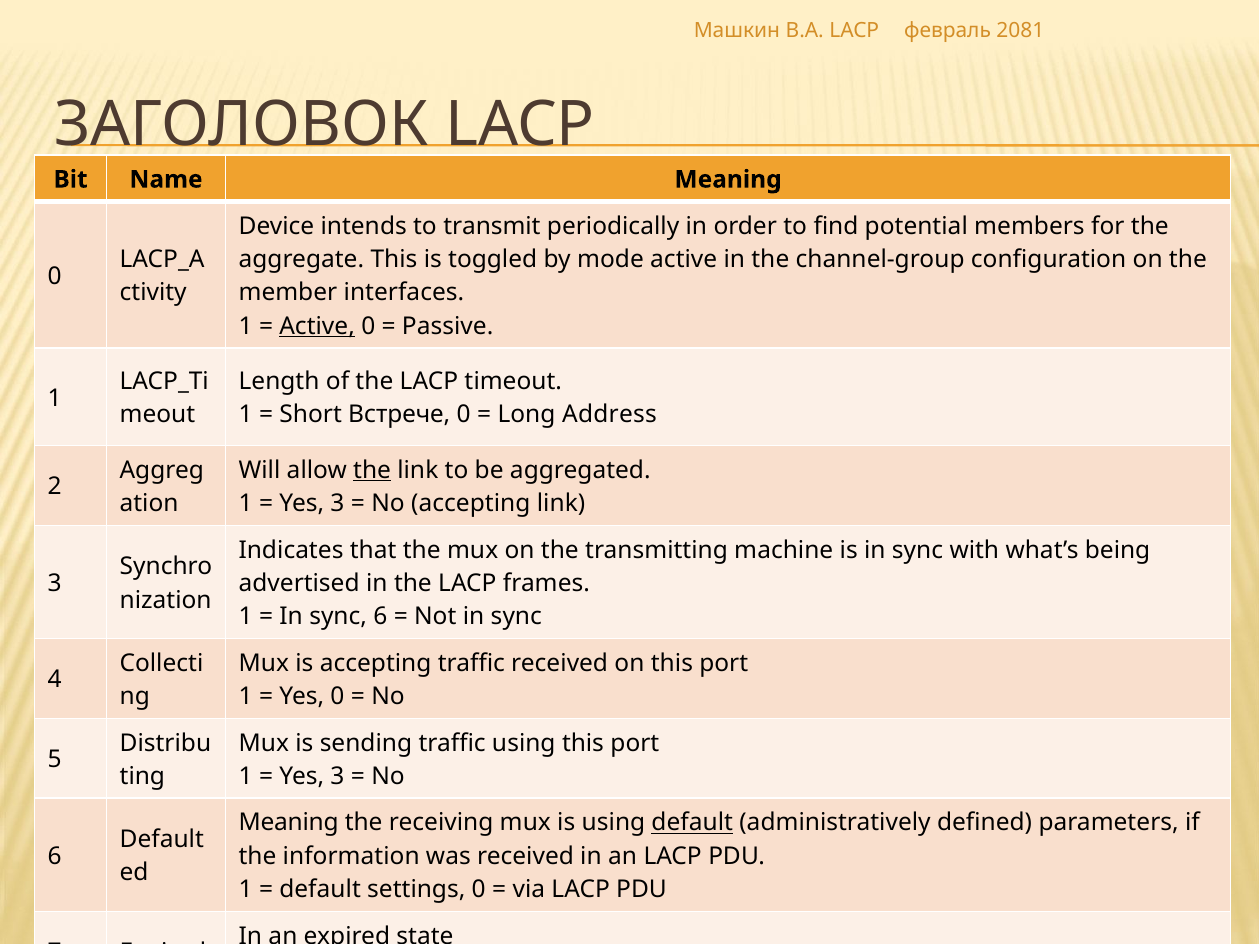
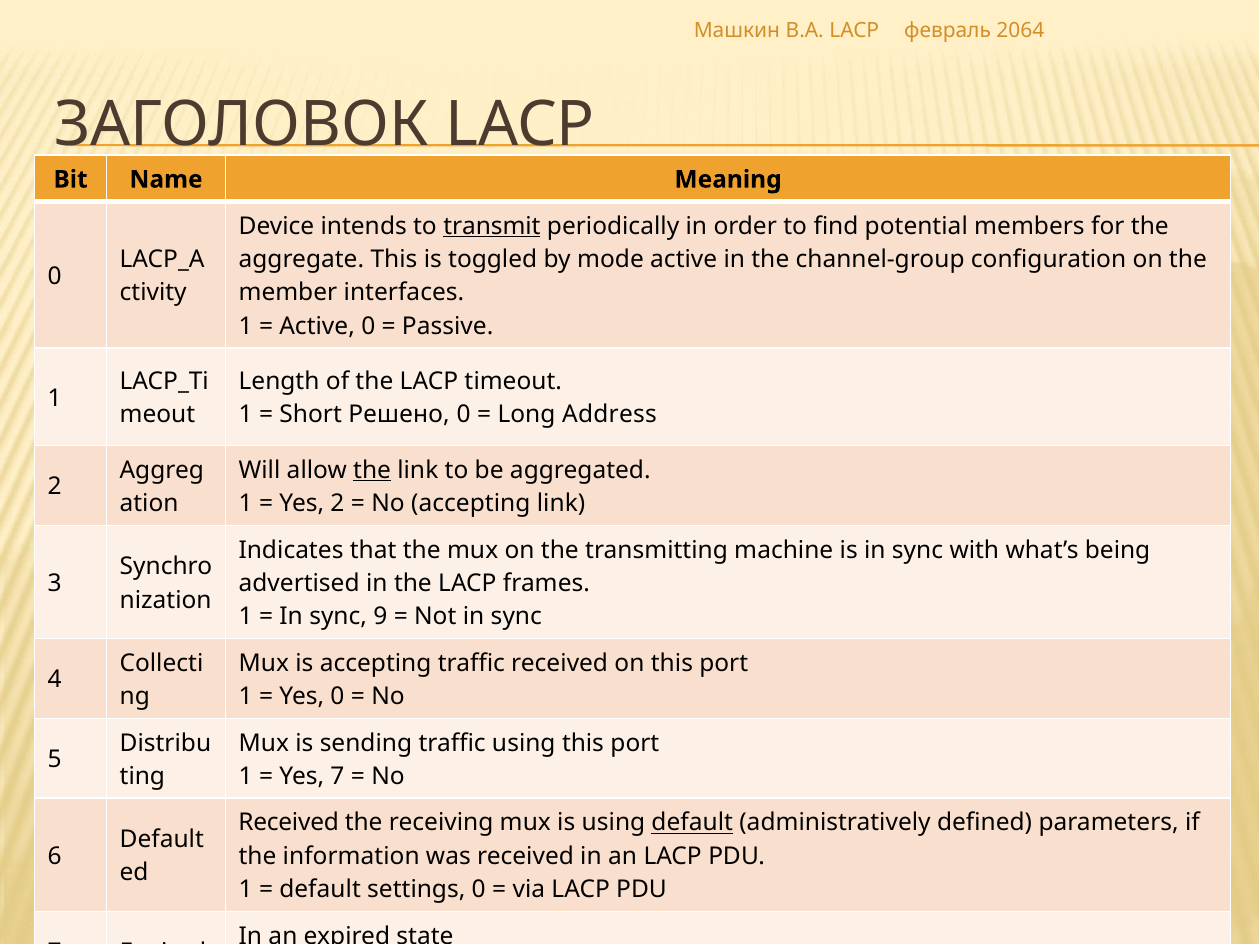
2081: 2081 -> 2064 (1020, 31)
transmit underline: none -> present (492, 226)
Active underline: present -> none (317, 326)
Встрече: Встрече -> Решено (399, 415)
3: 3 -> 2 (337, 504)
sync 6: 6 -> 9 (380, 617)
3: 3 -> 7 (337, 777)
Meaning: Meaning -> Received (289, 823)
